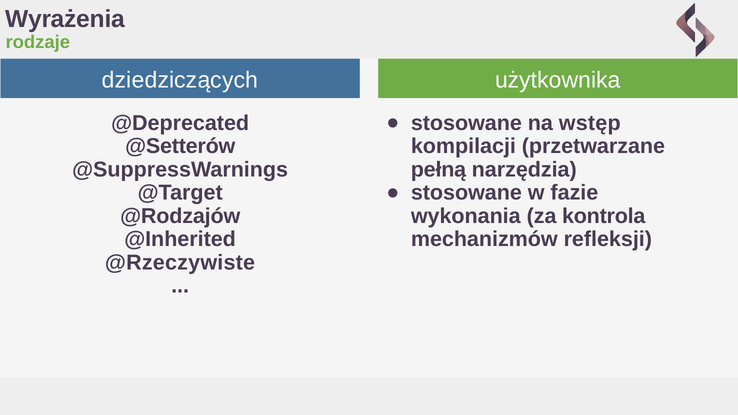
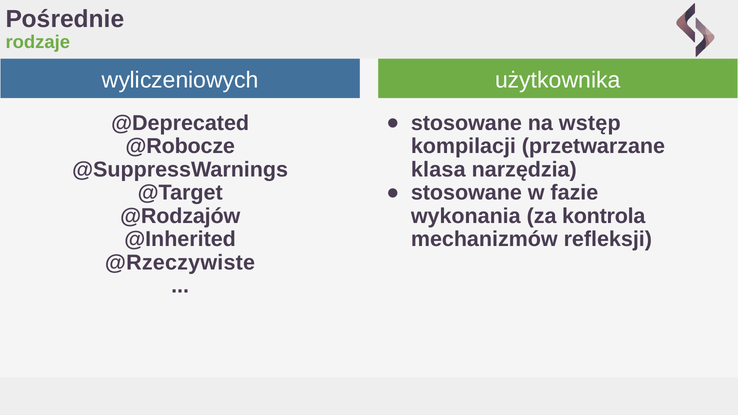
Wyrażenia: Wyrażenia -> Pośrednie (65, 19)
dziedziczących: dziedziczących -> wyliczeniowych (180, 80)
@Setterów: @Setterów -> @Robocze (180, 146)
pełną: pełną -> klasa (438, 170)
